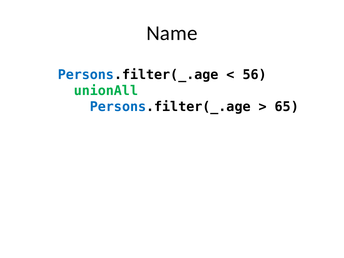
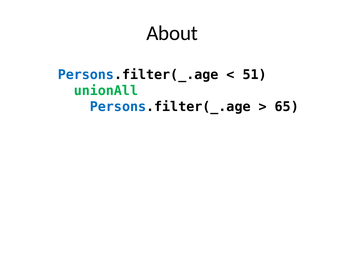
Name: Name -> About (172, 33)
56: 56 -> 51 (255, 75)
